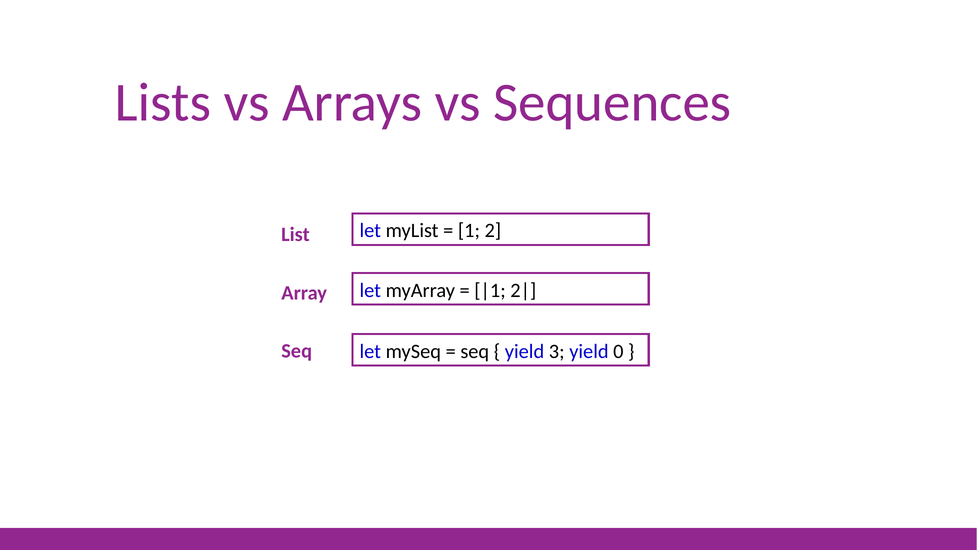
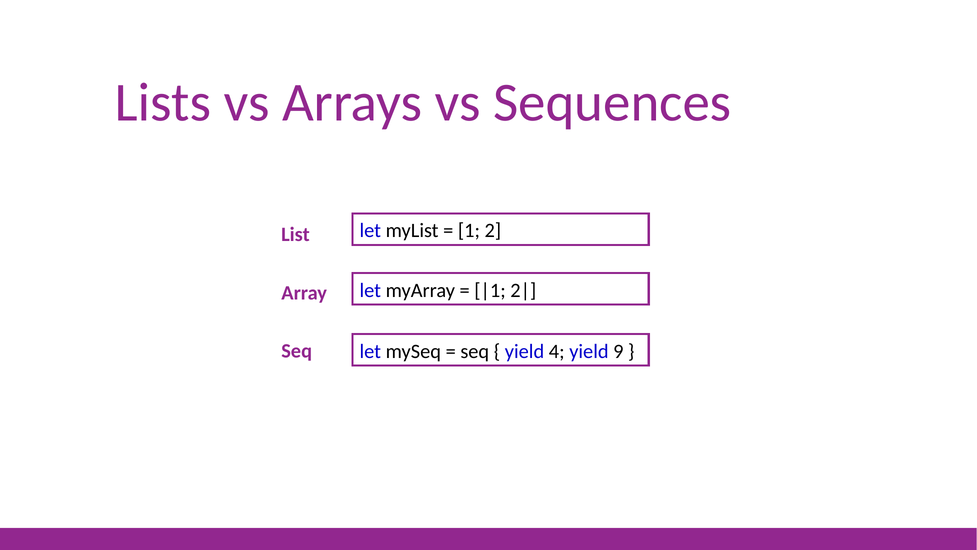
3: 3 -> 4 (557, 351)
0: 0 -> 9 (618, 351)
